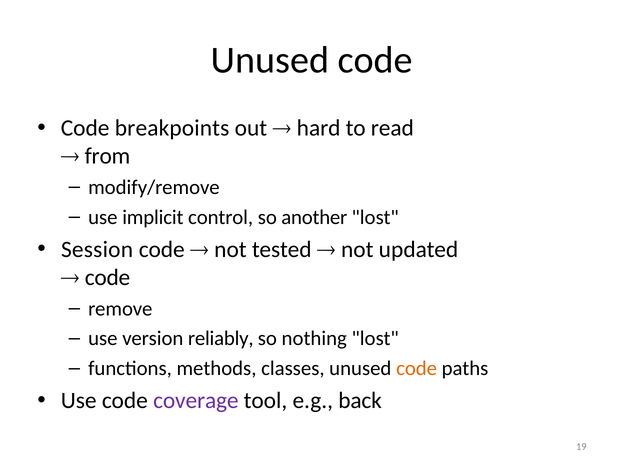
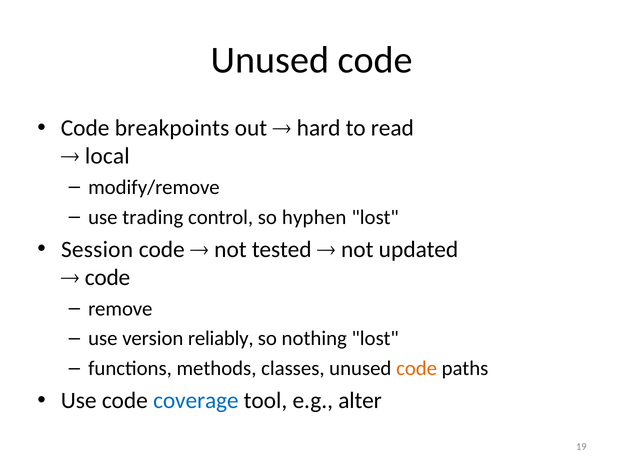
from: from -> local (107, 156)
implicit: implicit -> trading (153, 217)
another: another -> hyphen (314, 217)
coverage colour: purple -> blue (196, 401)
back: back -> alter (360, 401)
